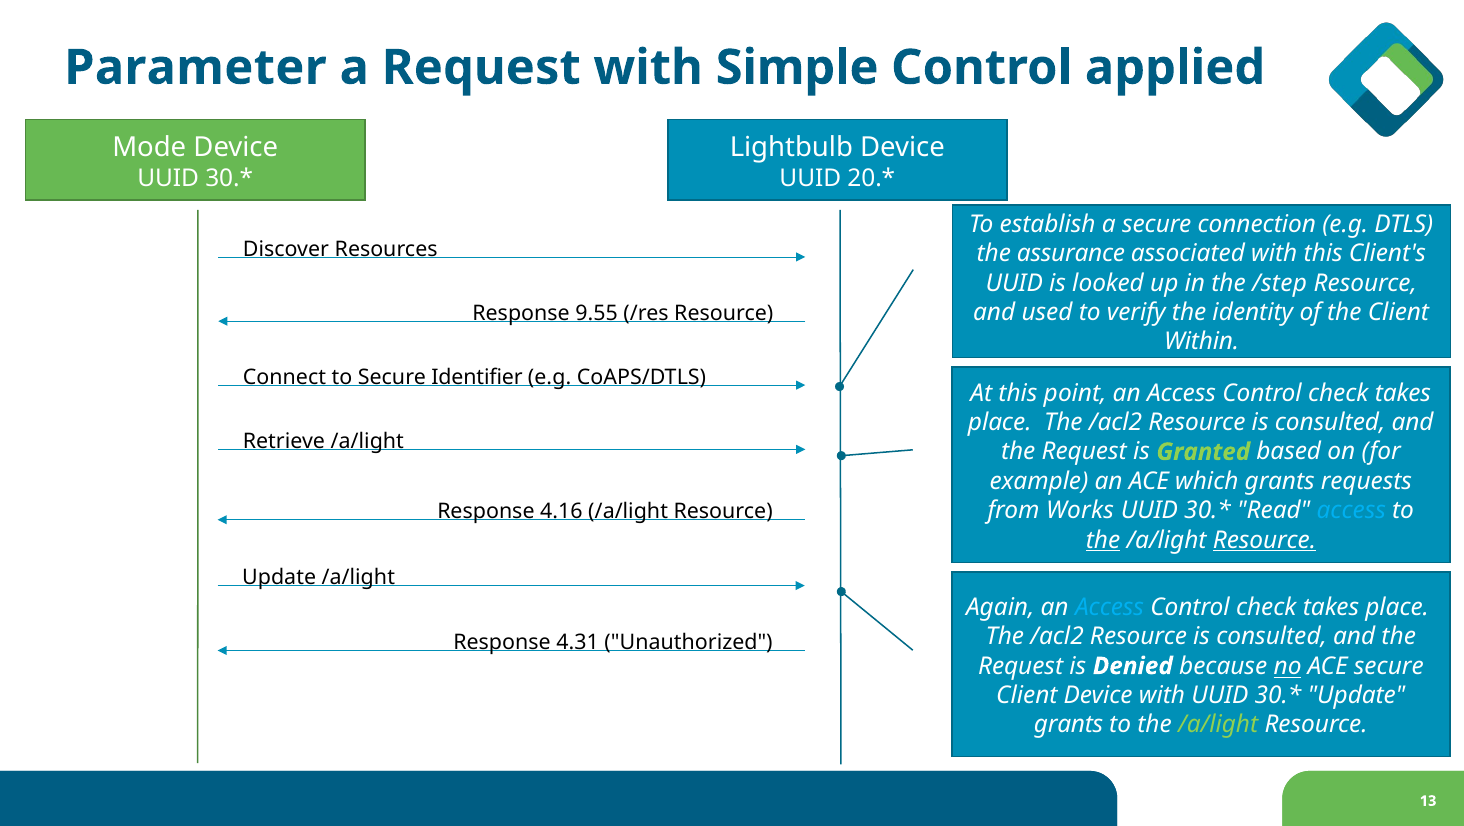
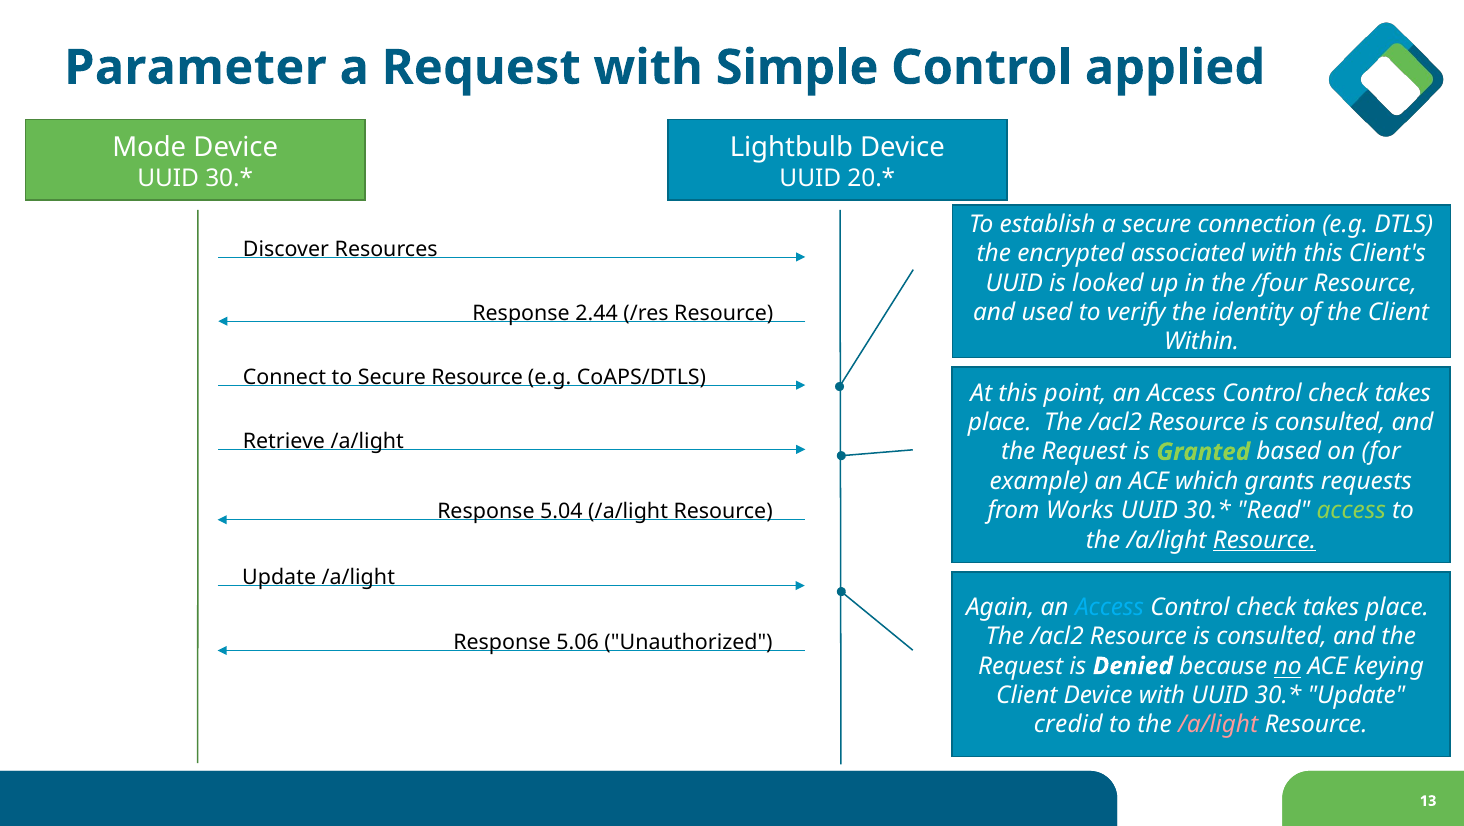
assurance: assurance -> encrypted (1071, 254)
/step: /step -> /four (1280, 283)
9.55: 9.55 -> 2.44 (597, 313)
Secure Identifier: Identifier -> Resource (477, 377)
access colour: light blue -> light green (1351, 510)
4.16: 4.16 -> 5.04 (561, 511)
the underline: present -> none (1103, 540)
4.31: 4.31 -> 5.06 (578, 642)
ACE secure: secure -> keying (1389, 666)
grants: grants -> credid (1068, 724)
/a/light colour: light green -> pink (1218, 724)
